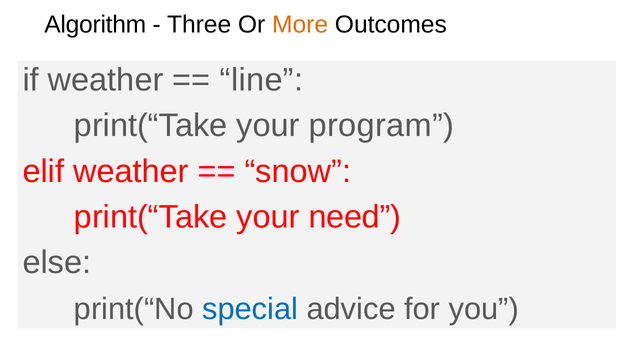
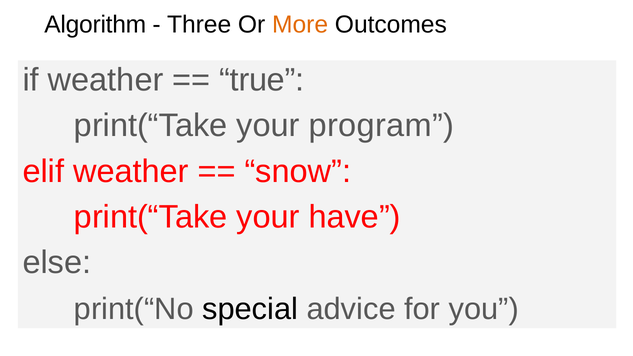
line: line -> true (262, 80)
need: need -> have (355, 217)
special colour: blue -> black (250, 309)
